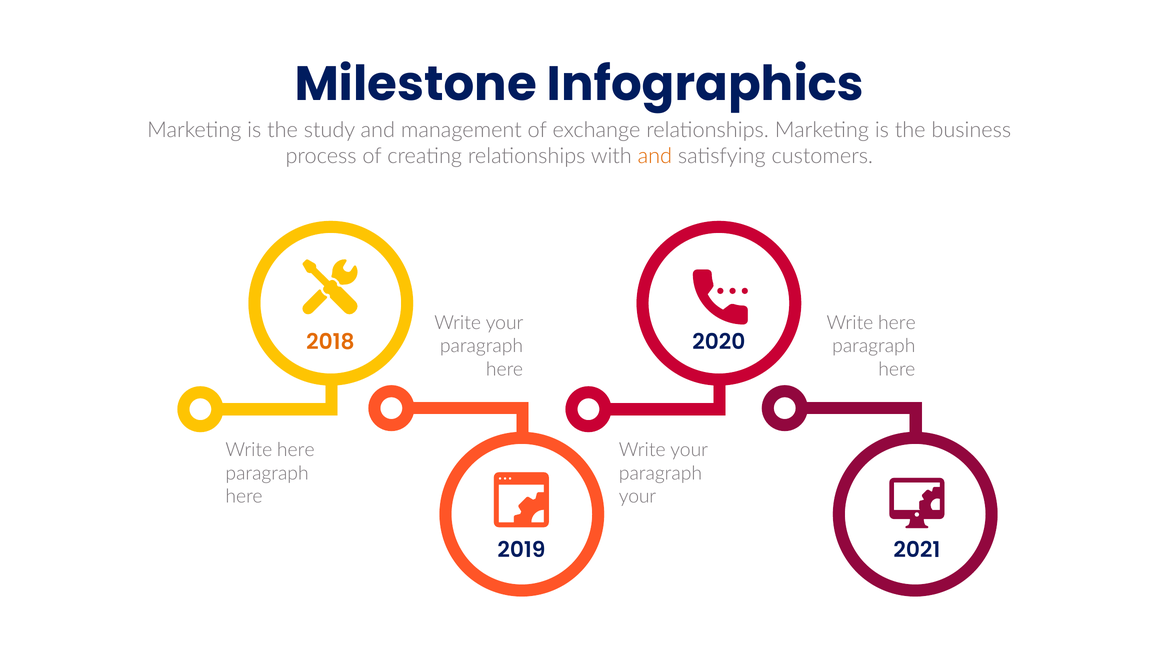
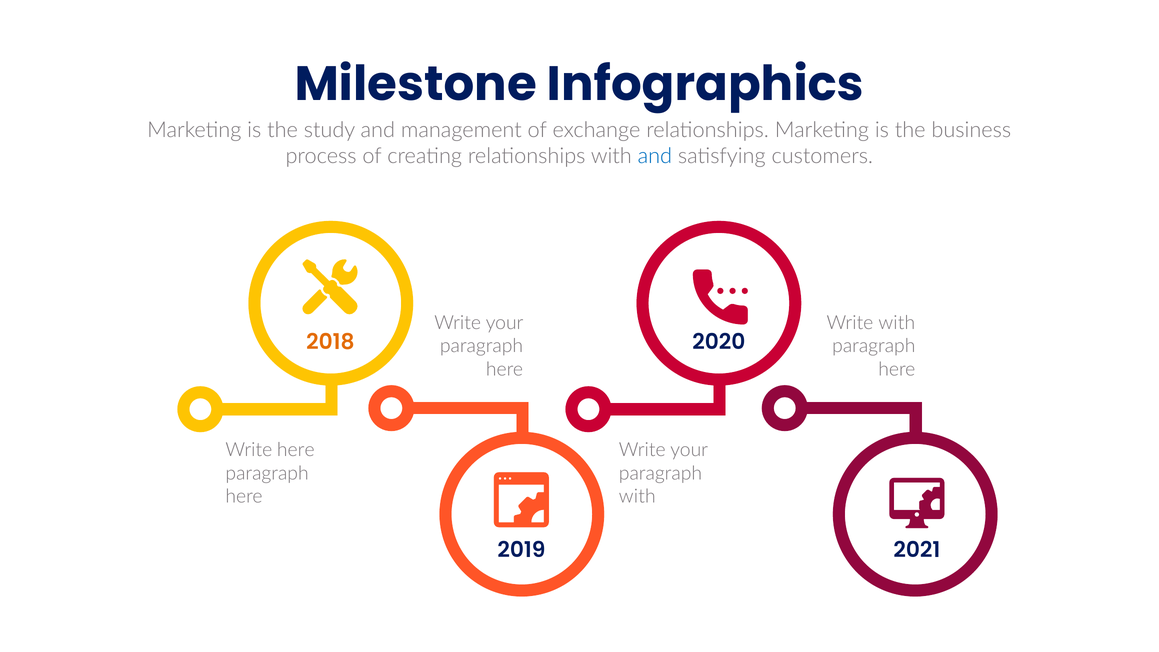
and colour: orange -> blue (655, 156)
here: here -> with (897, 323)
your: your -> with (637, 496)
